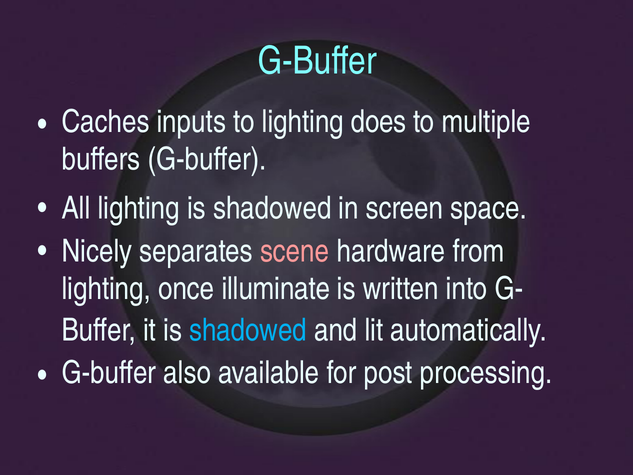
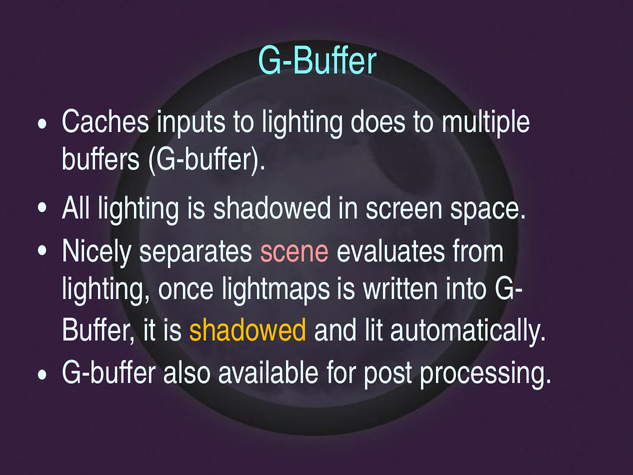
hardware: hardware -> evaluates (391, 251)
illuminate: illuminate -> lightmaps (276, 289)
shadowed colour: light blue -> yellow (248, 330)
